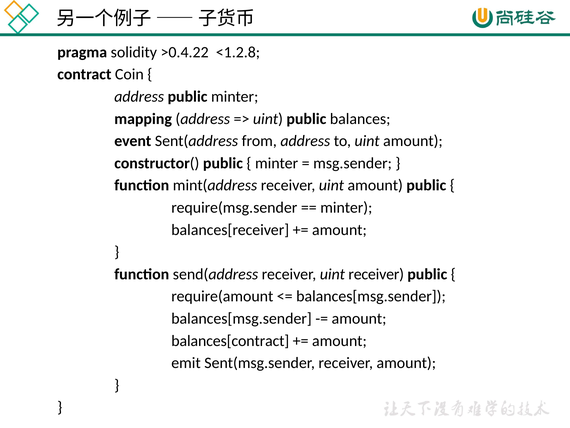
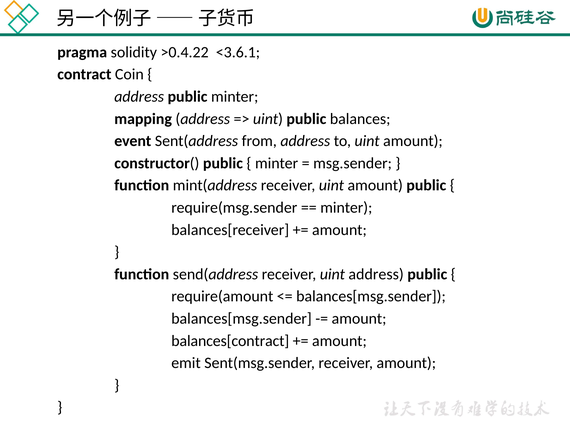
<1.2.8: <1.2.8 -> <3.6.1 (238, 52)
uint receiver: receiver -> address (376, 274)
